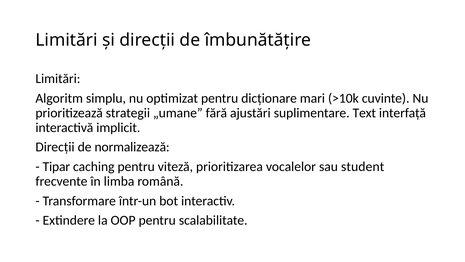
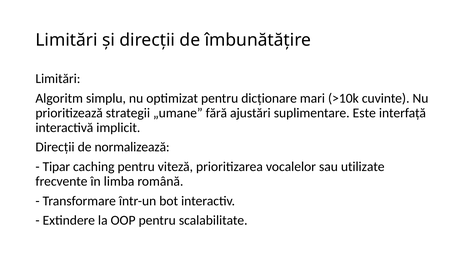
Text: Text -> Este (364, 113)
student: student -> utilizate (363, 166)
